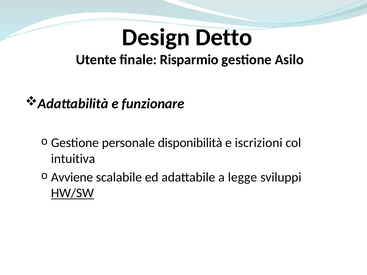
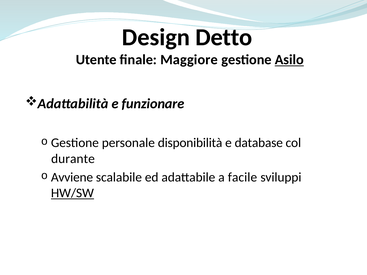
Risparmio: Risparmio -> Maggiore (189, 60)
Asilo underline: none -> present (289, 60)
iscrizioni: iscrizioni -> database (259, 143)
intuitiva: intuitiva -> durante (73, 159)
legge: legge -> facile (242, 177)
